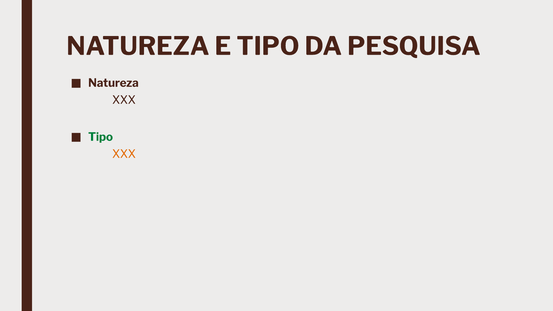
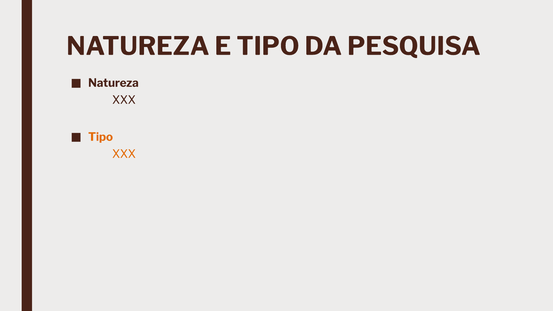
Tipo colour: green -> orange (101, 137)
